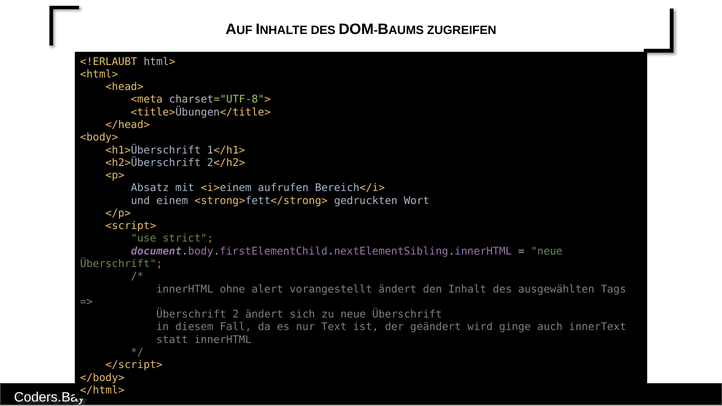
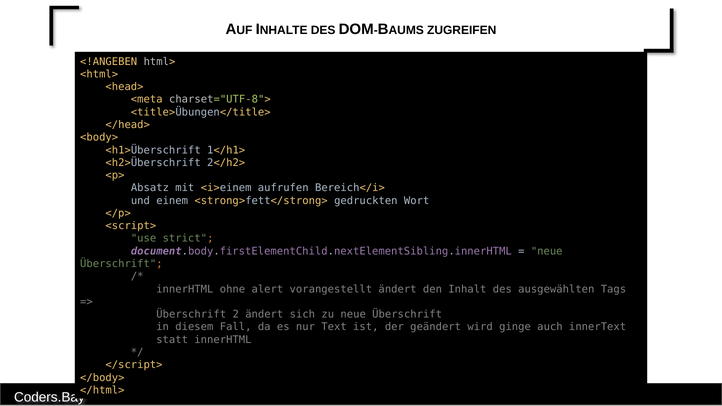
<!ERLAUBT: <!ERLAUBT -> <!ANGEBEN (109, 62)
